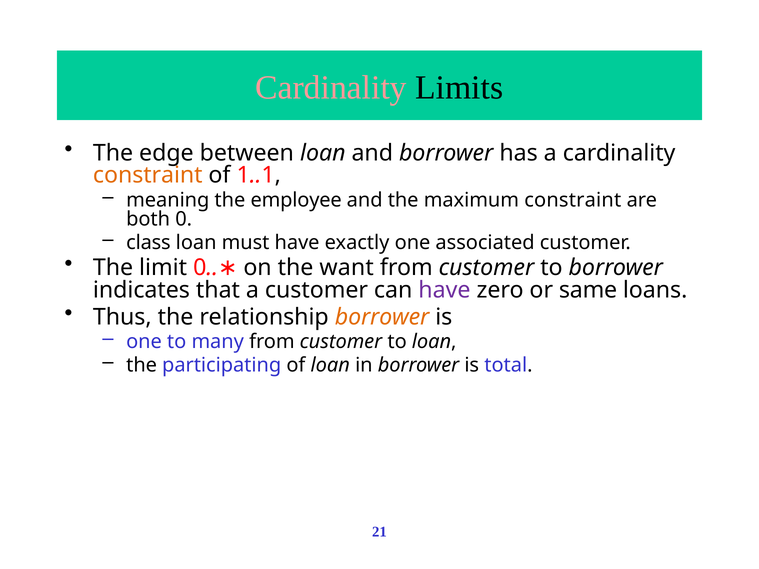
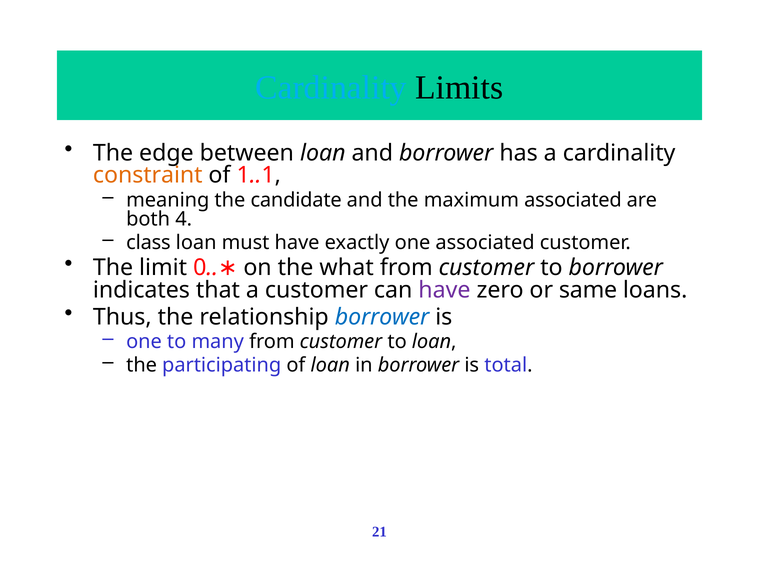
Cardinality colour: pink -> light blue (331, 88)
employee: employee -> candidate (296, 200)
maximum constraint: constraint -> associated (573, 200)
both 0: 0 -> 4 (184, 219)
want: want -> what (347, 268)
borrower colour: orange -> blue (382, 317)
